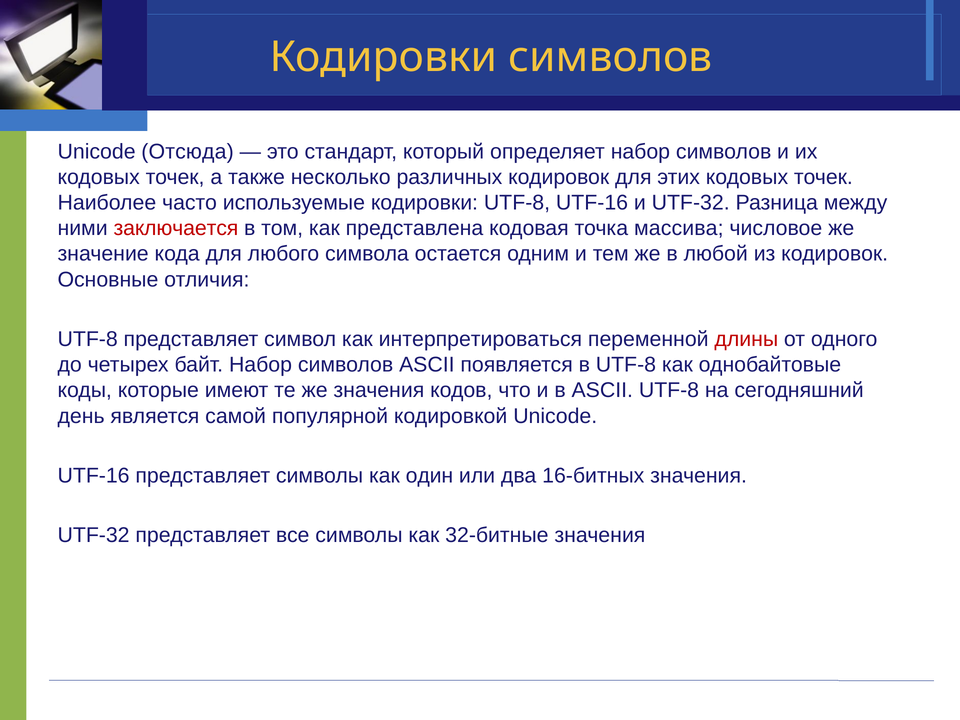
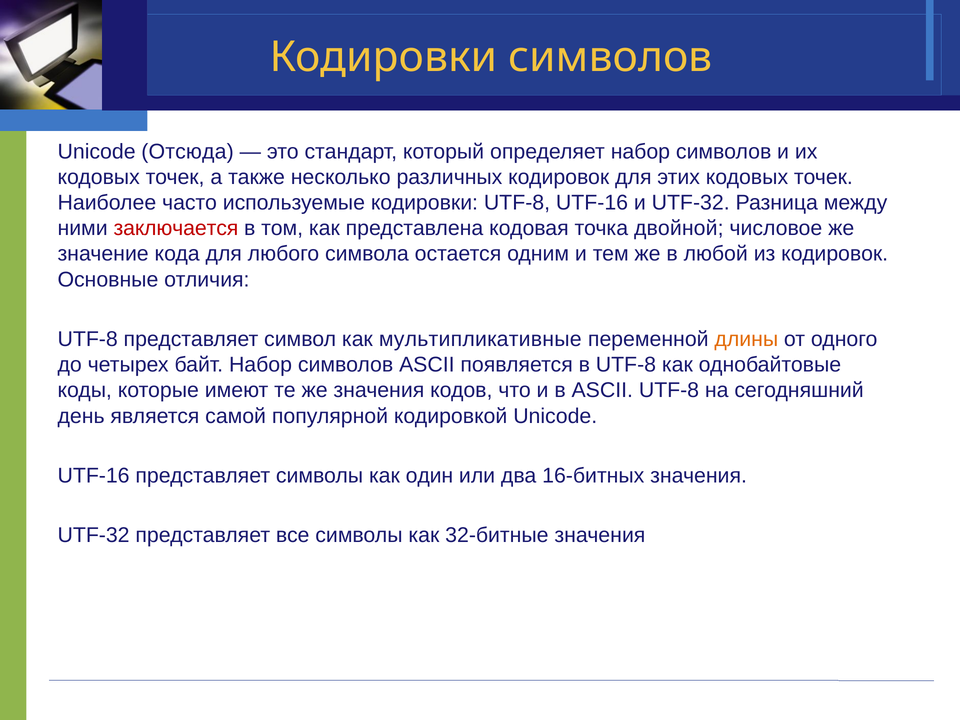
массива: массива -> двойной (679, 228)
интерпретироваться: интерпретироваться -> мультипликативные (480, 339)
длины colour: red -> orange (746, 339)
